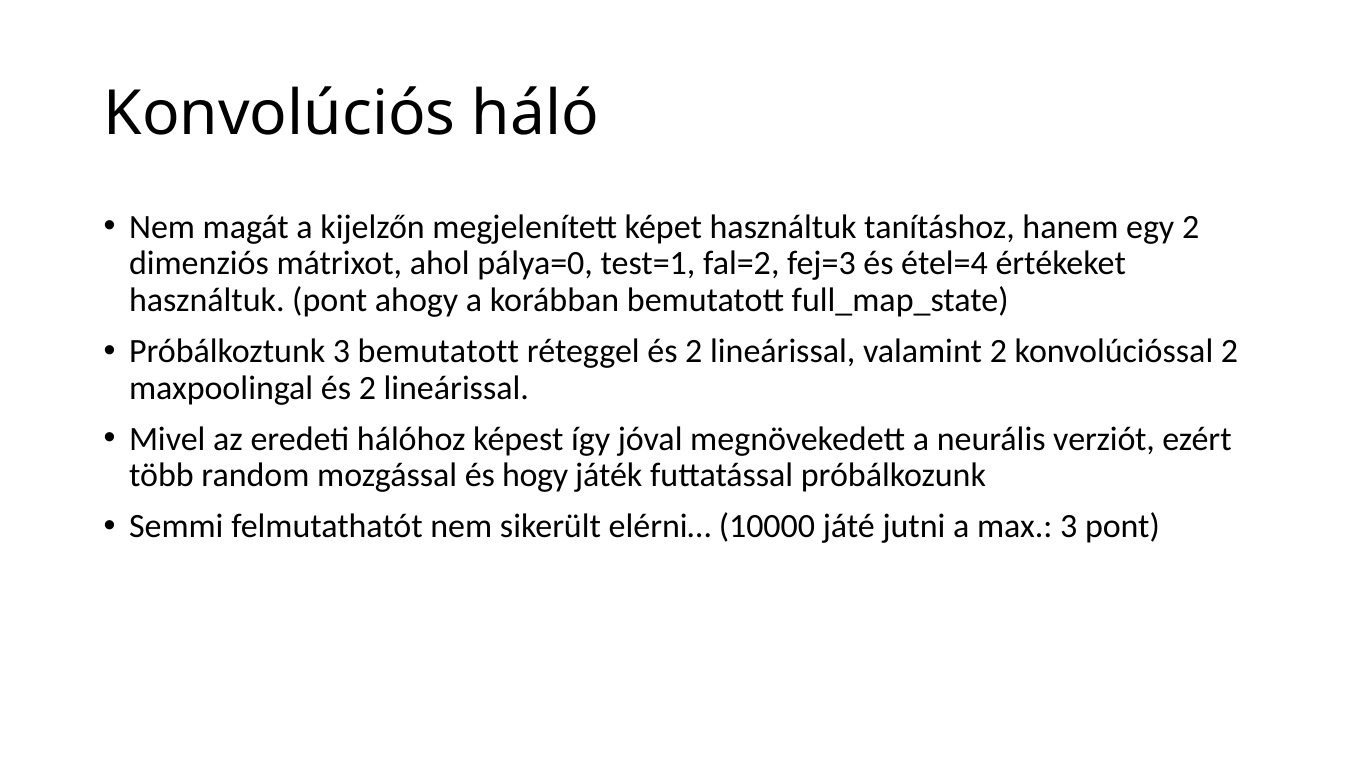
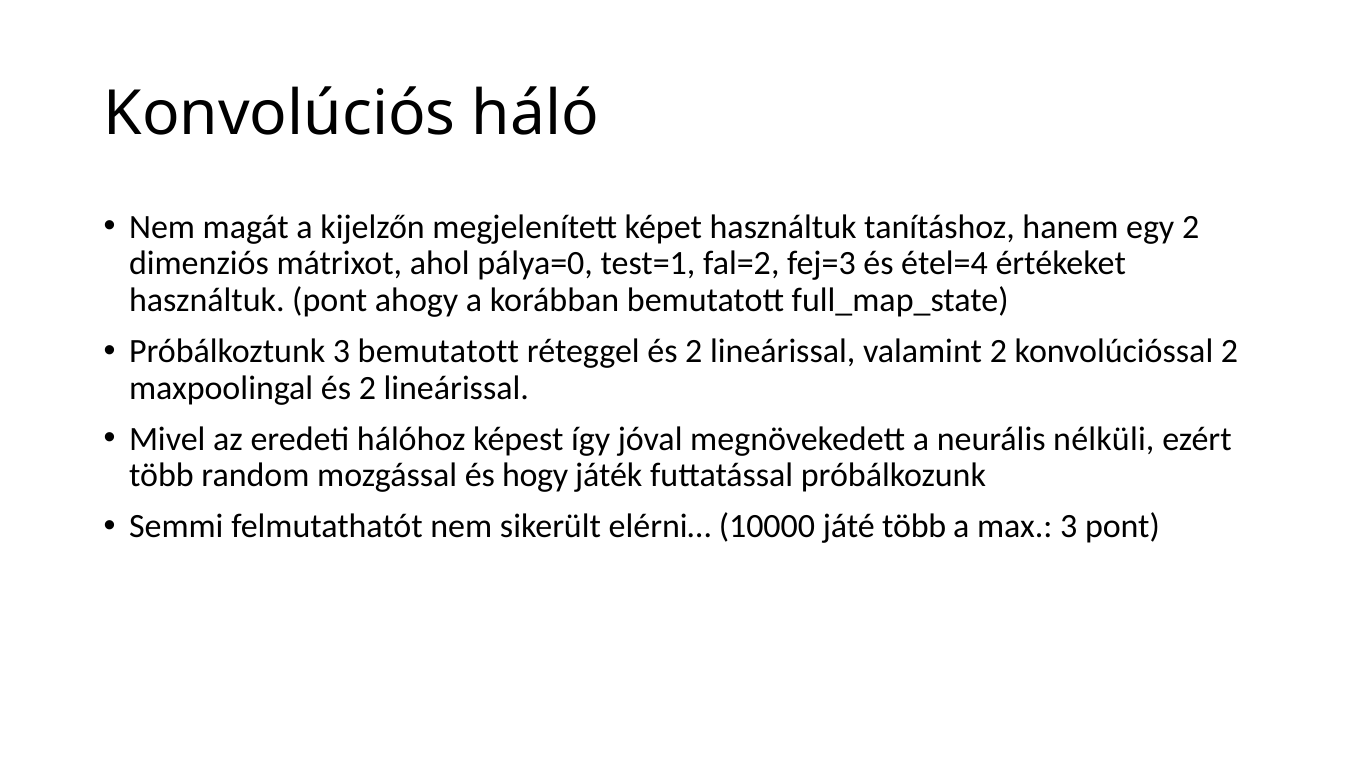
verziót: verziót -> nélküli (1104, 438)
játé jutni: jutni -> több (914, 526)
